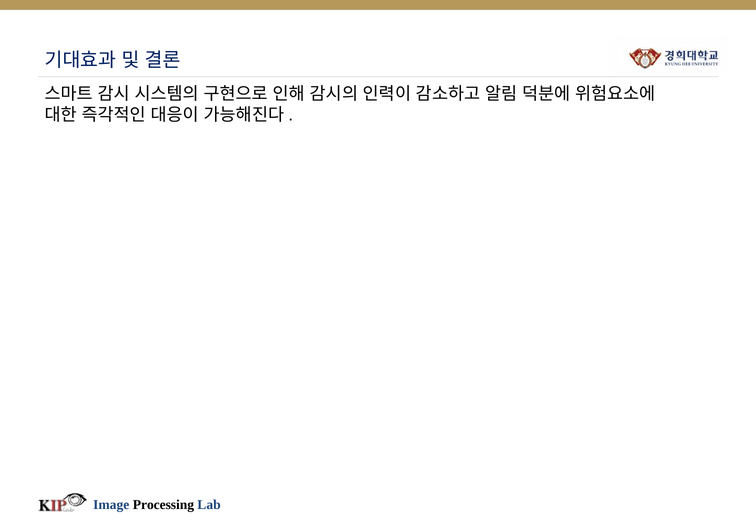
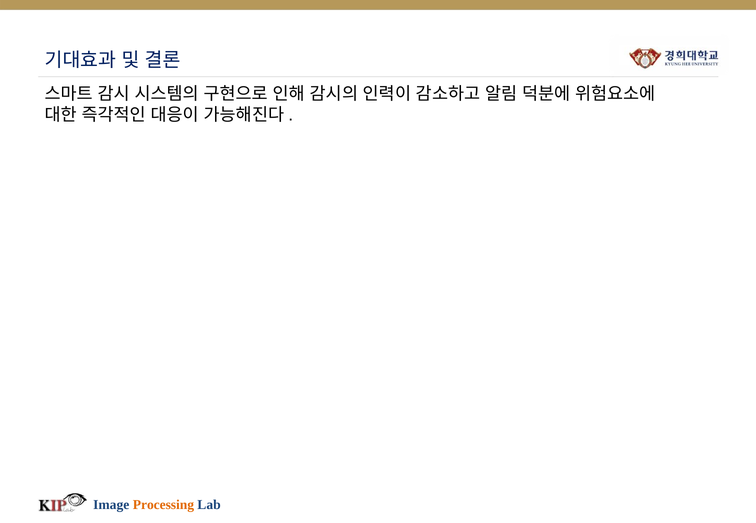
Processing colour: black -> orange (163, 505)
